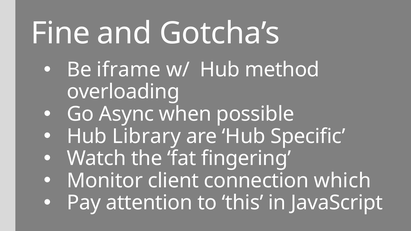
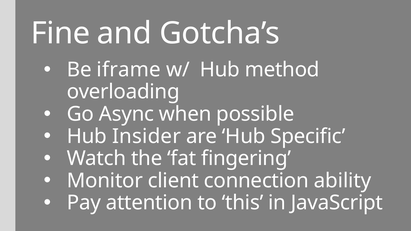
Library: Library -> Insider (147, 136)
which: which -> ability (343, 181)
